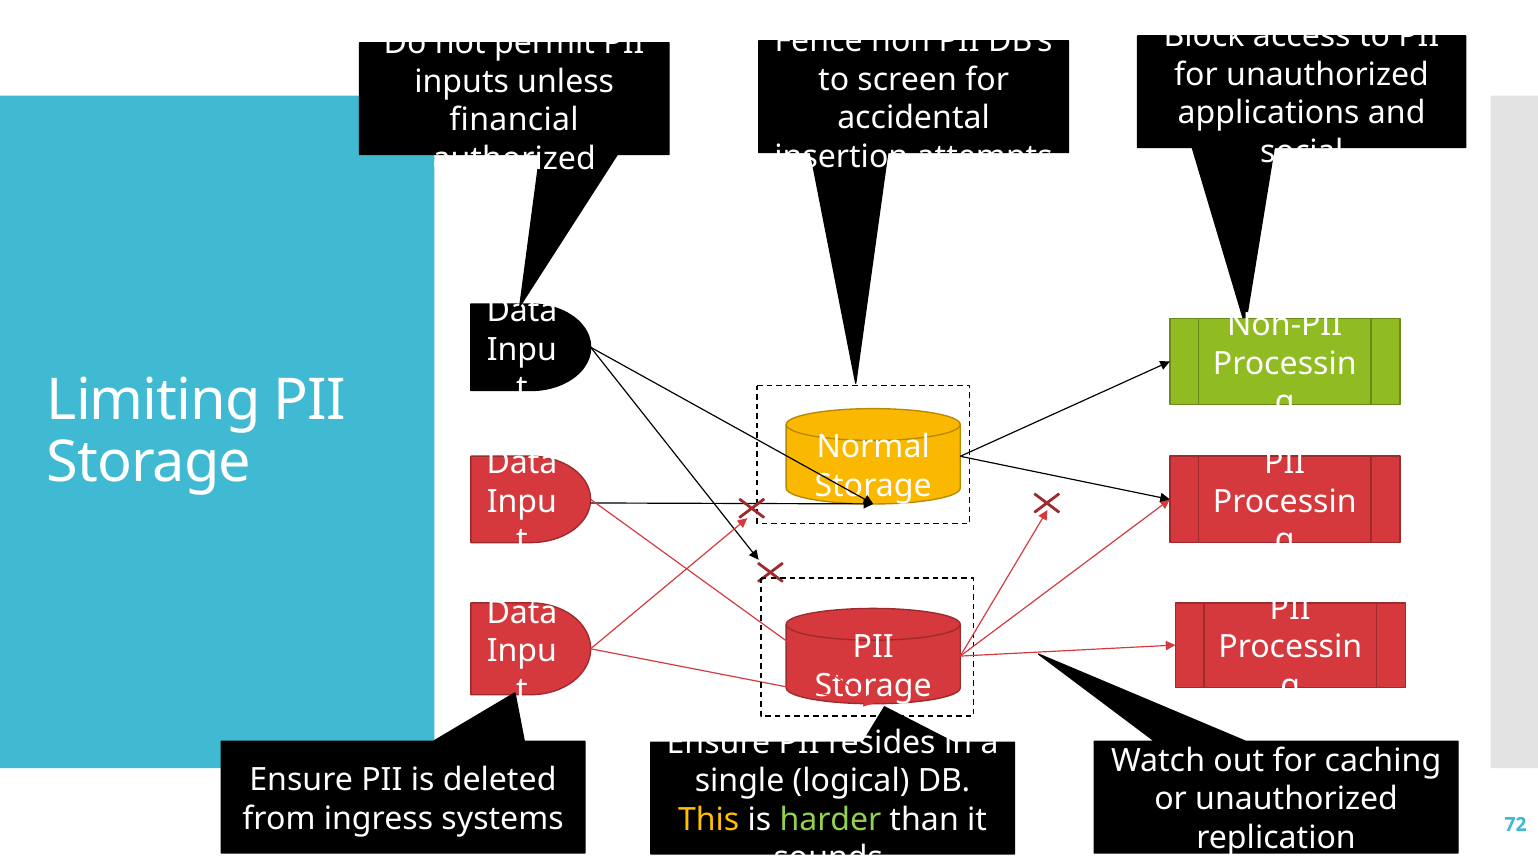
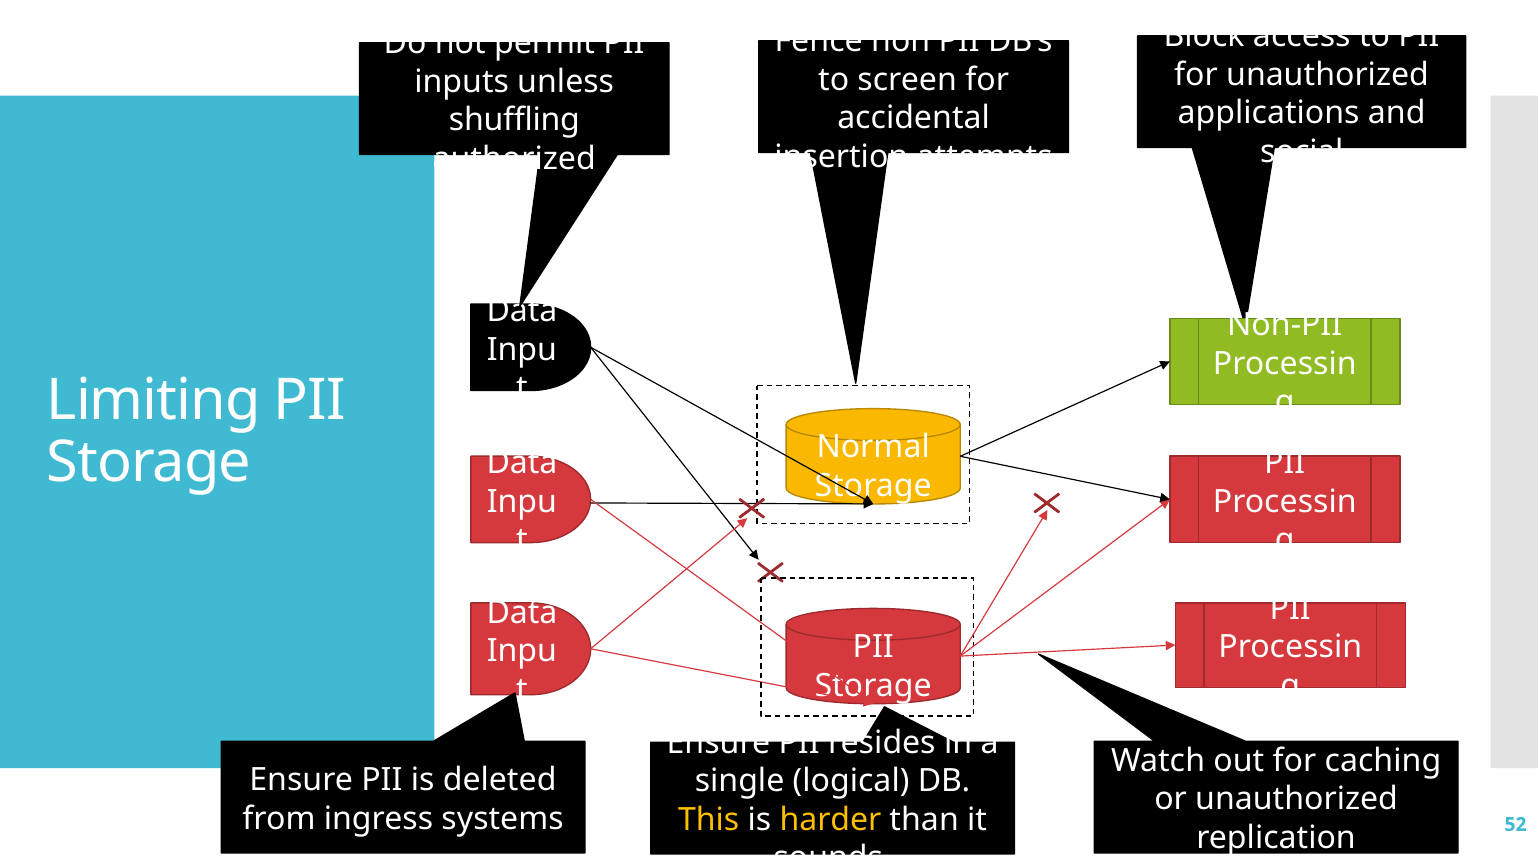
financial: financial -> shuffling (514, 120)
harder colour: light green -> yellow (830, 820)
72: 72 -> 52 (1516, 825)
